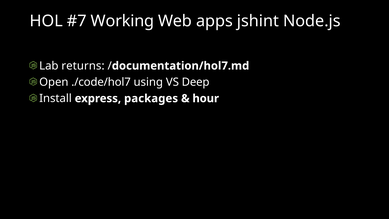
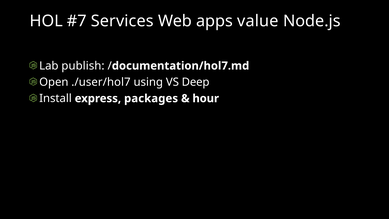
Working: Working -> Services (122, 21)
jshint: jshint -> value (258, 21)
returns: returns -> publish (83, 66)
./code/hol7: ./code/hol7 -> ./user/hol7 (101, 82)
